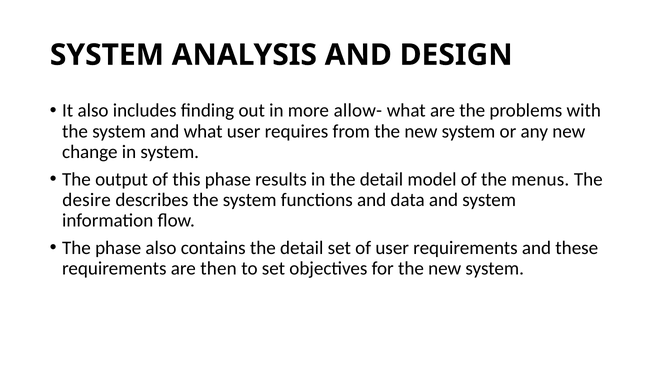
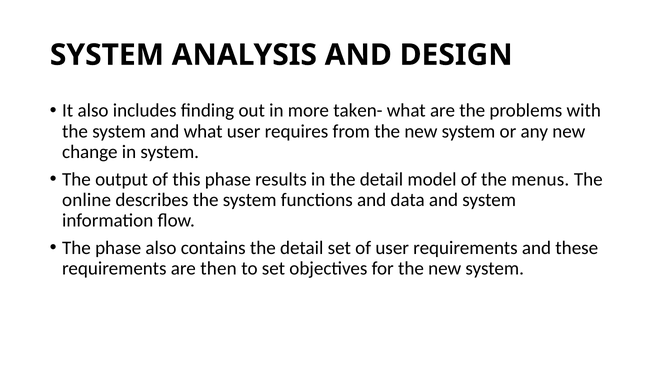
allow-: allow- -> taken- (358, 111)
desire: desire -> online (87, 200)
